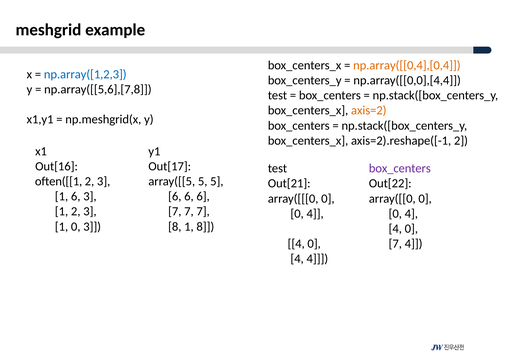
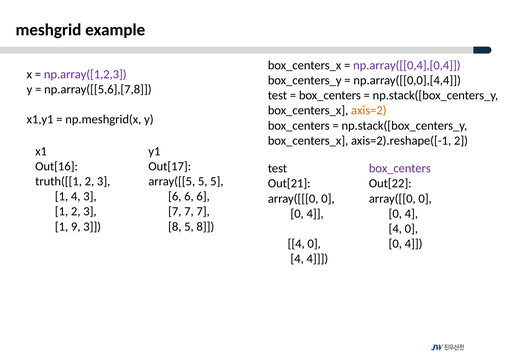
np.array([[0,4],[0,4 colour: orange -> purple (407, 65)
np.array([1,2,3 colour: blue -> purple (85, 74)
often([[1: often([[1 -> truth([[1 (59, 181)
1 6: 6 -> 4 (76, 196)
1 0: 0 -> 9 (76, 226)
8 1: 1 -> 5 (189, 226)
7: 7 -> 0 (395, 243)
